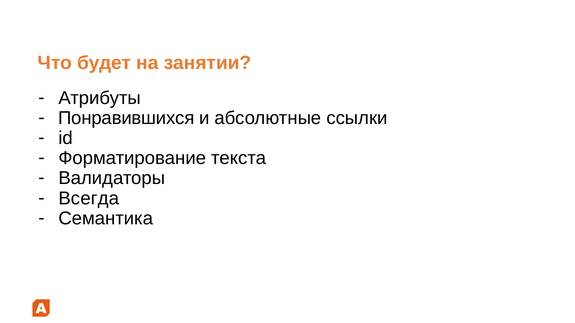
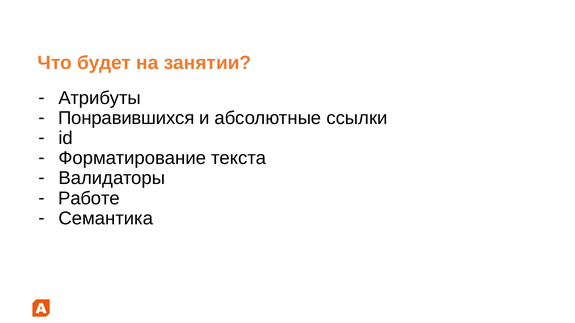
Всегда: Всегда -> Работе (89, 199)
